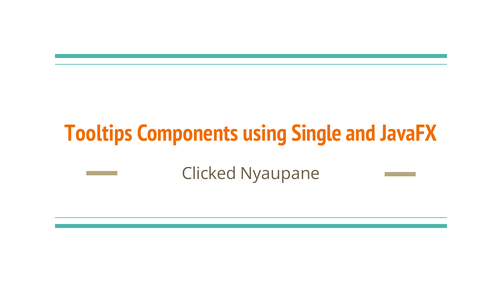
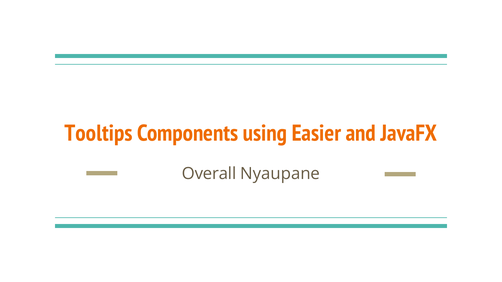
Single: Single -> Easier (316, 133)
Clicked: Clicked -> Overall (209, 174)
